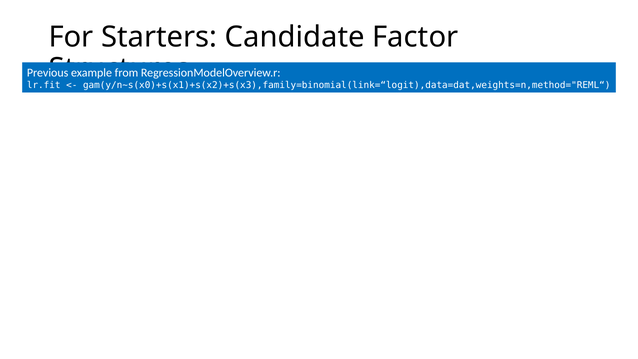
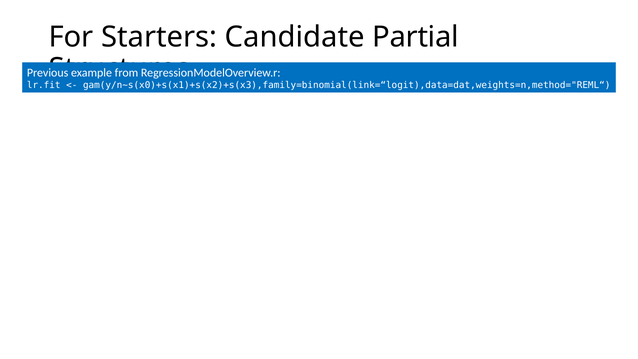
Factor: Factor -> Partial (415, 37)
